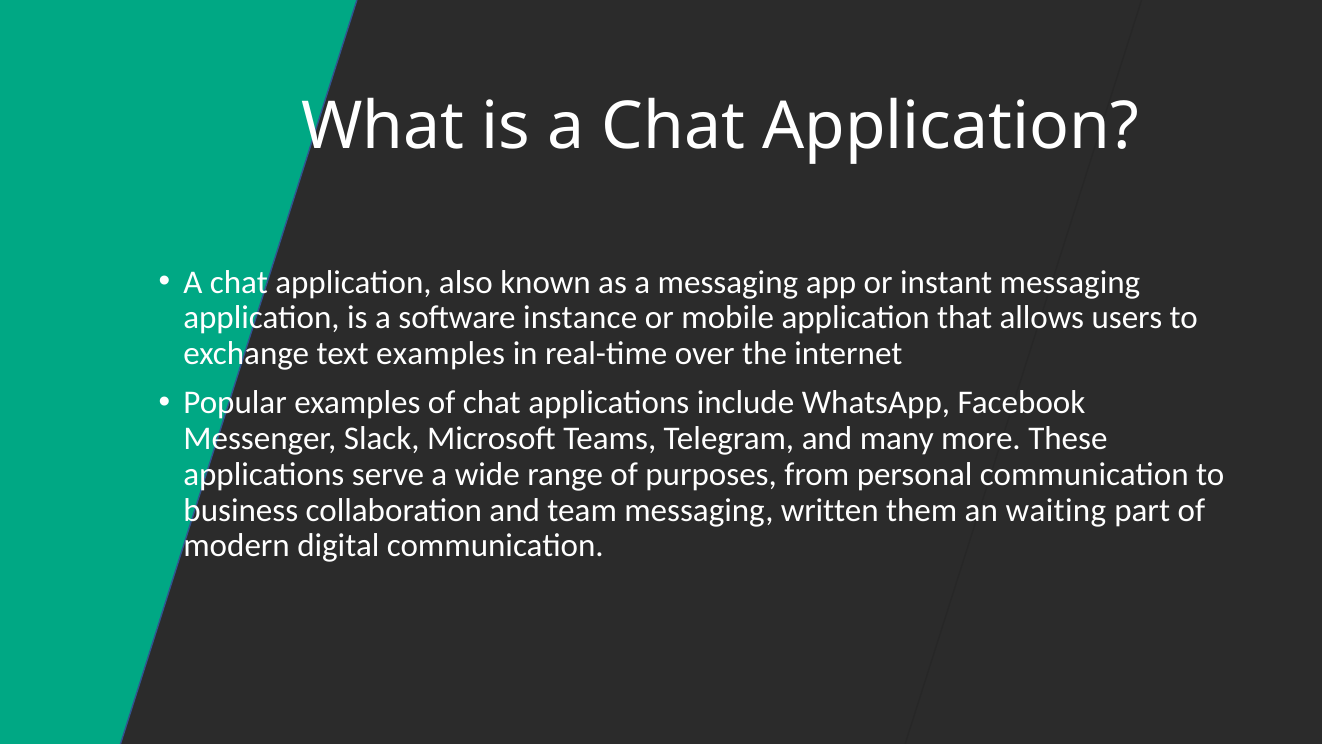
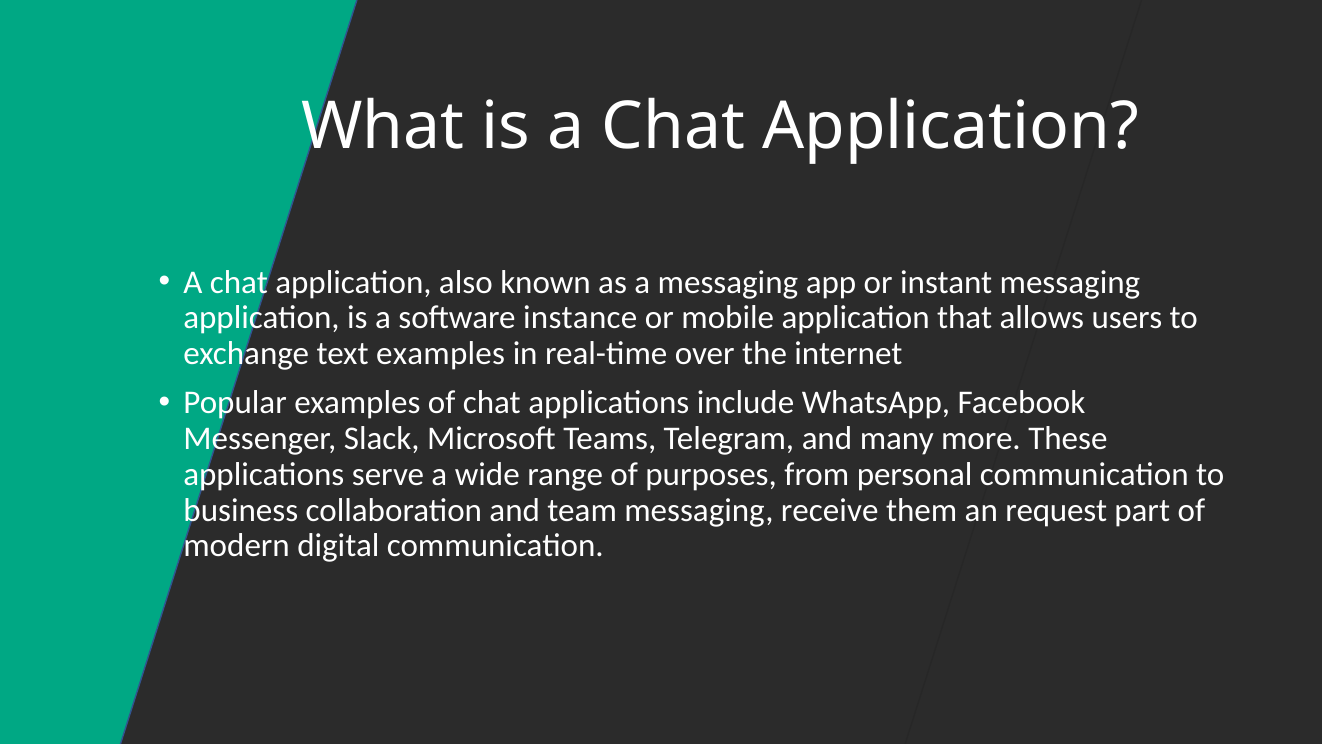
written: written -> receive (830, 510)
waiting: waiting -> request (1056, 510)
